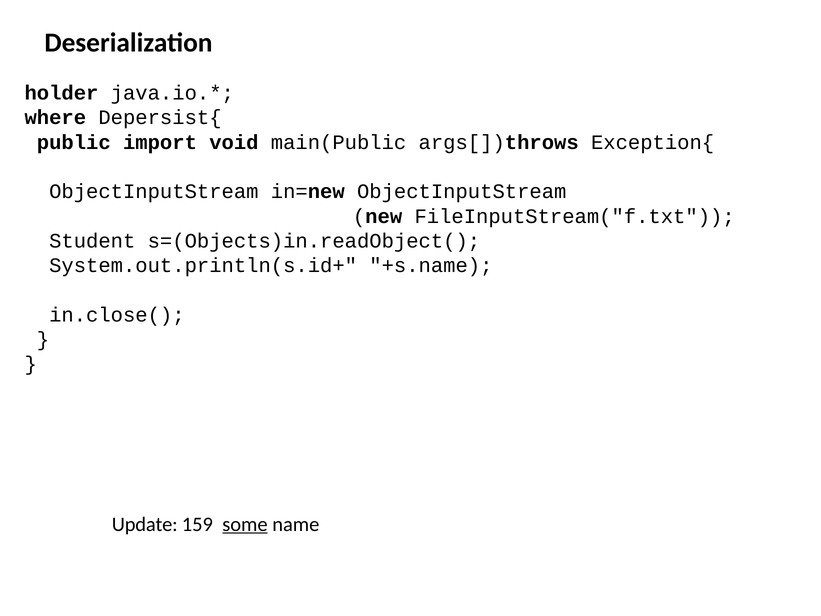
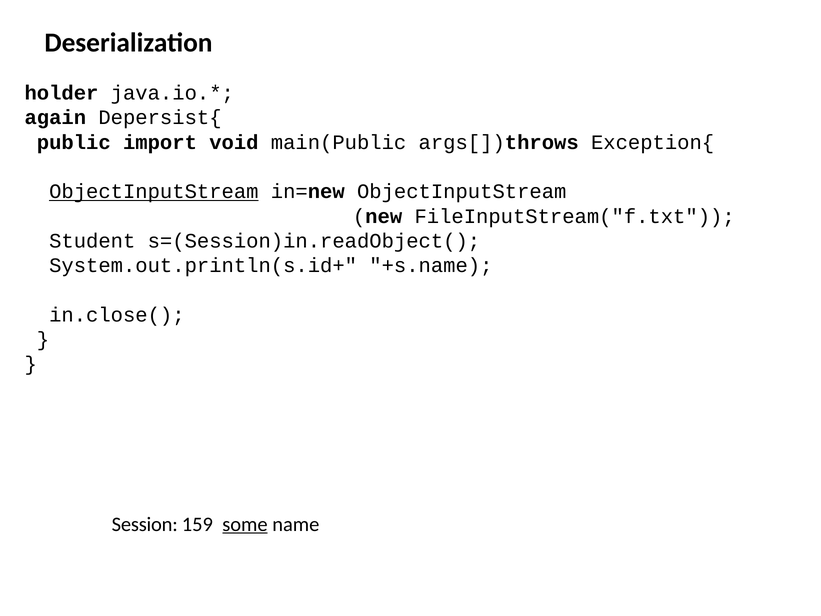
where: where -> again (55, 118)
ObjectInputStream underline: none -> present (154, 192)
s=(Objects)in.readObject(: s=(Objects)in.readObject( -> s=(Session)in.readObject( (314, 241)
Update: Update -> Session (145, 524)
